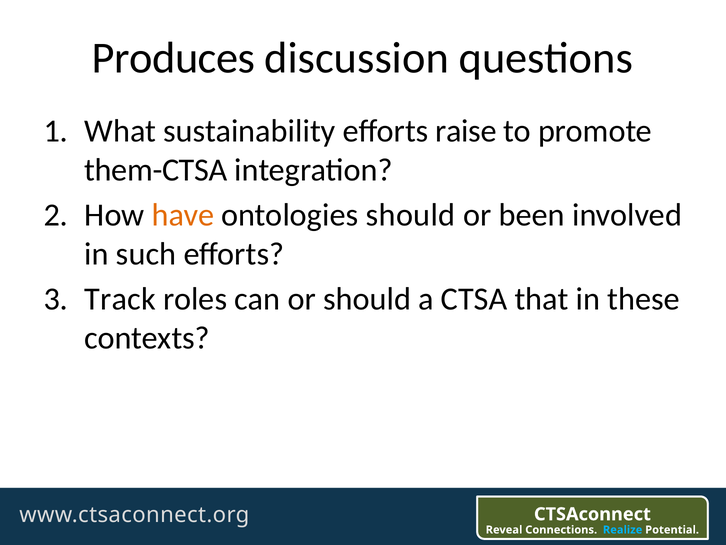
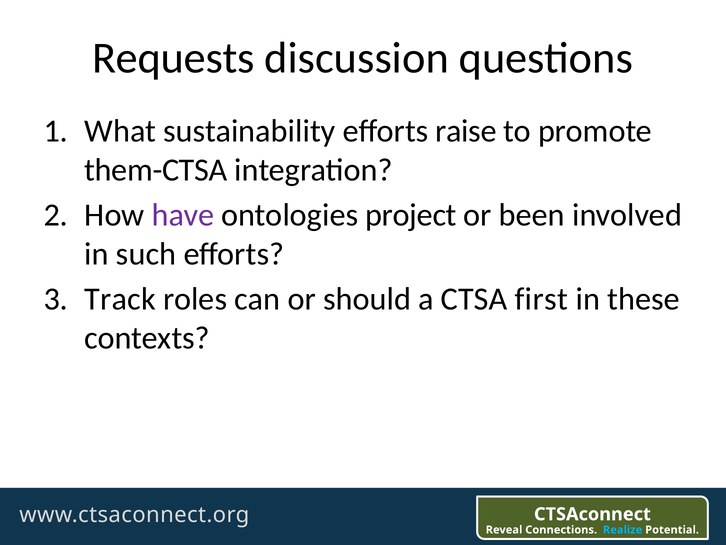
Produces: Produces -> Requests (173, 58)
have colour: orange -> purple (183, 215)
ontologies should: should -> project (411, 215)
that: that -> first (541, 299)
